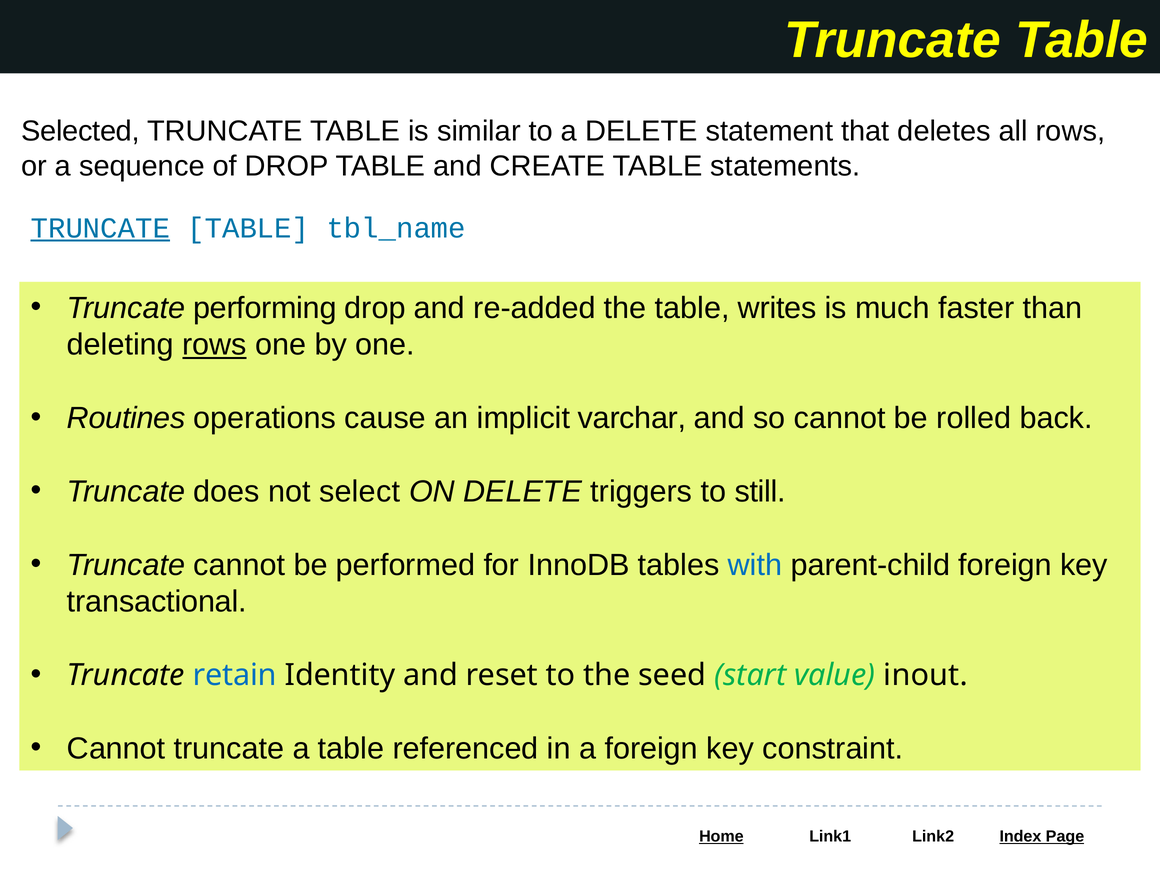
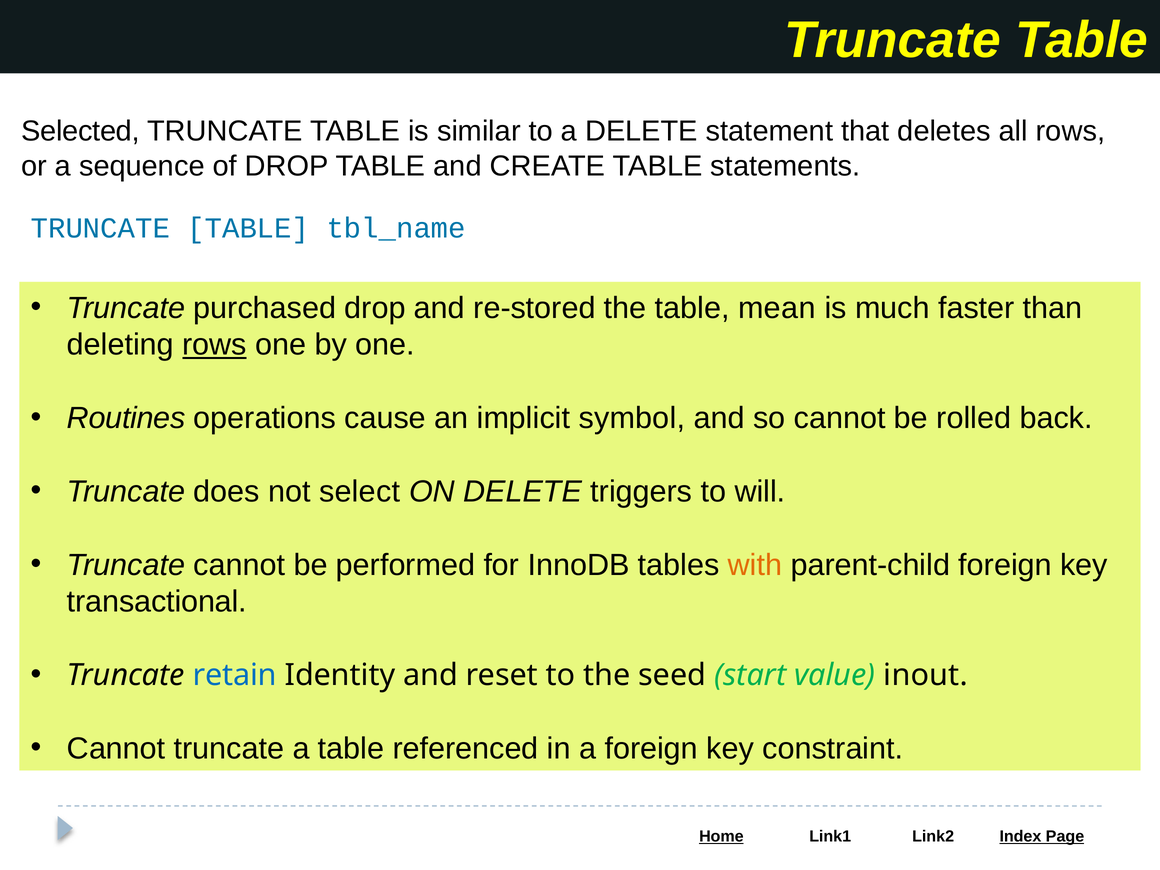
TRUNCATE underline: present -> none (100, 228)
performing: performing -> purchased (265, 308)
re-added: re-added -> re-stored (534, 308)
writes: writes -> mean (777, 308)
varchar: varchar -> symbol (632, 418)
still: still -> will (760, 492)
with colour: blue -> orange (755, 565)
